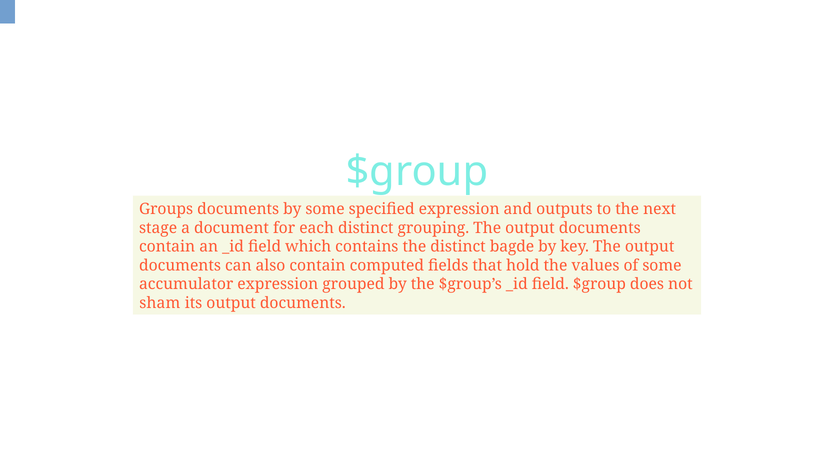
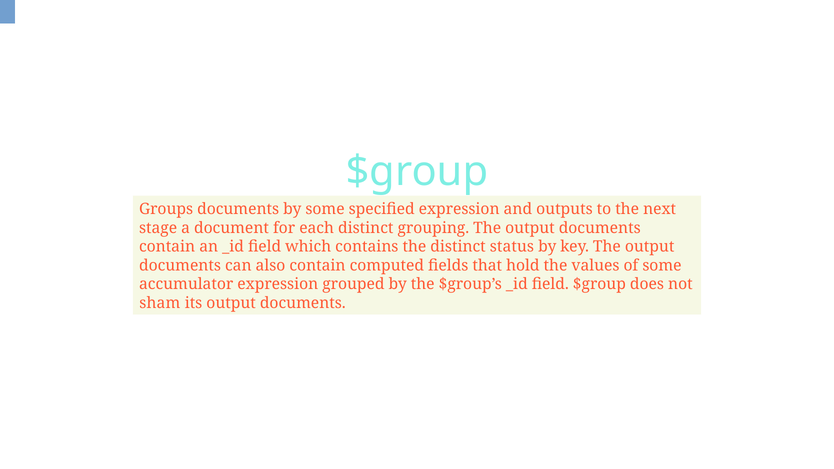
bagde: bagde -> status (512, 247)
